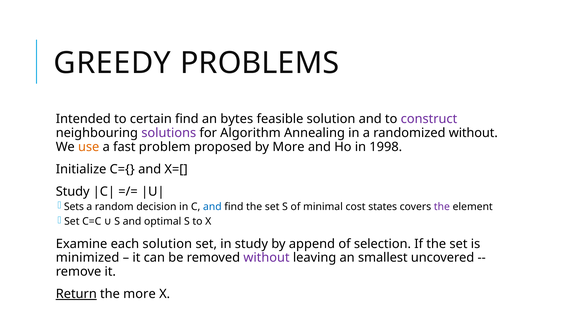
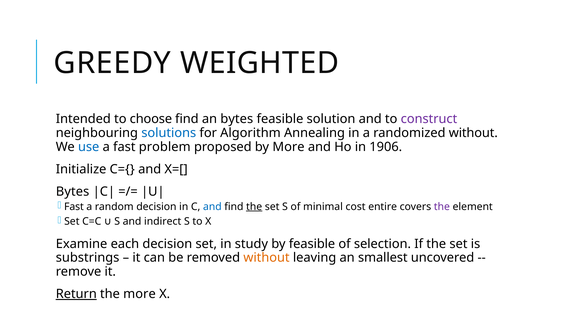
PROBLEMS: PROBLEMS -> WEIGHTED (260, 63)
certain: certain -> choose (151, 119)
solutions colour: purple -> blue (169, 133)
use colour: orange -> blue (89, 147)
1998: 1998 -> 1906 (386, 147)
Study: Study -> Bytes (73, 191)
Sets: Sets -> Fast (74, 206)
the underline: none -> present (254, 206)
states: states -> entire (383, 206)
optimal: optimal -> indirect (163, 221)
each solution: solution -> decision (167, 244)
by append: append -> feasible (312, 244)
minimized: minimized -> substrings (88, 257)
without colour: purple -> orange (266, 257)
